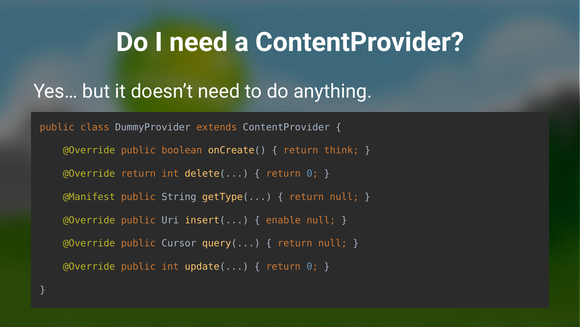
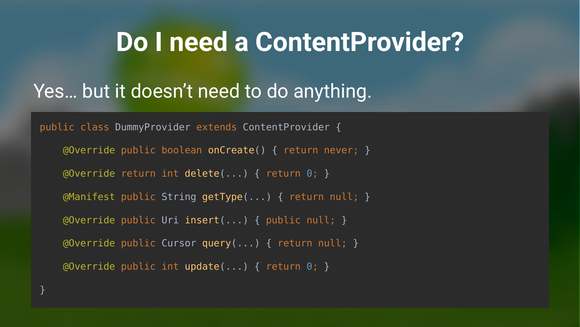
think: think -> never (341, 150)
enable: enable -> public (283, 220)
